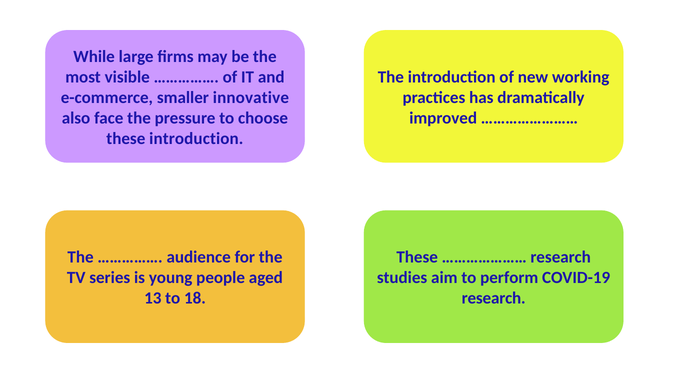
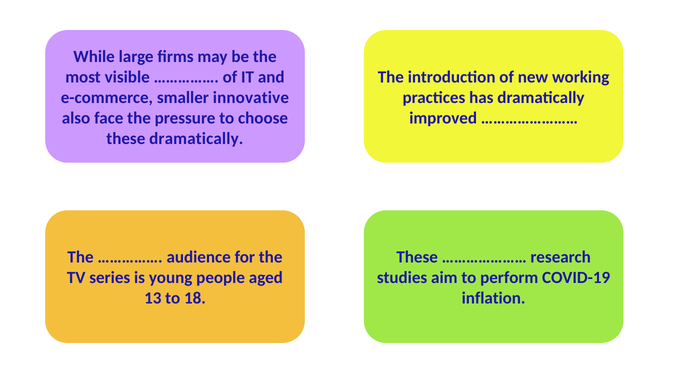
these introduction: introduction -> dramatically (196, 138)
research: research -> inflation (494, 298)
